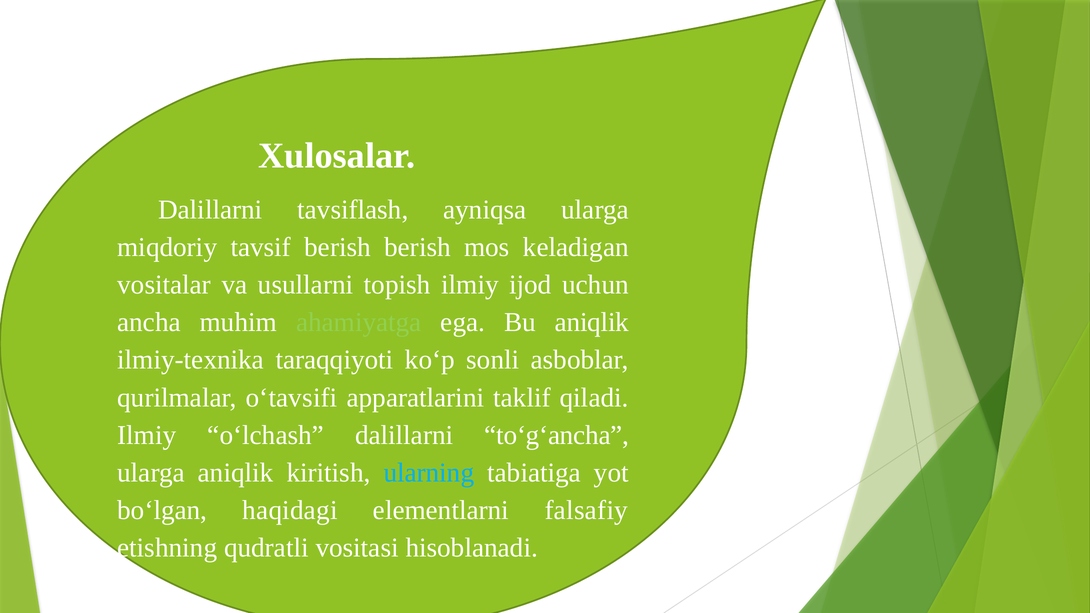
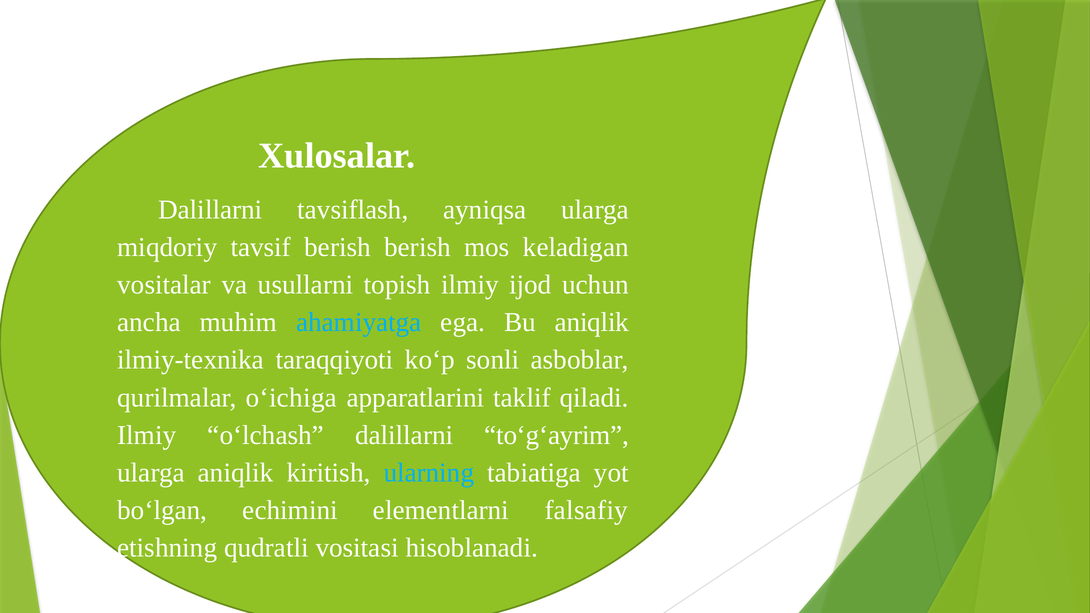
ahamiyatga colour: light green -> light blue (359, 322)
o‘tavsifi: o‘tavsifi -> o‘ichiga (291, 398)
to‘g‘ancha: to‘g‘ancha -> to‘g‘ayrim (557, 435)
haqidagi: haqidagi -> echimini (290, 510)
